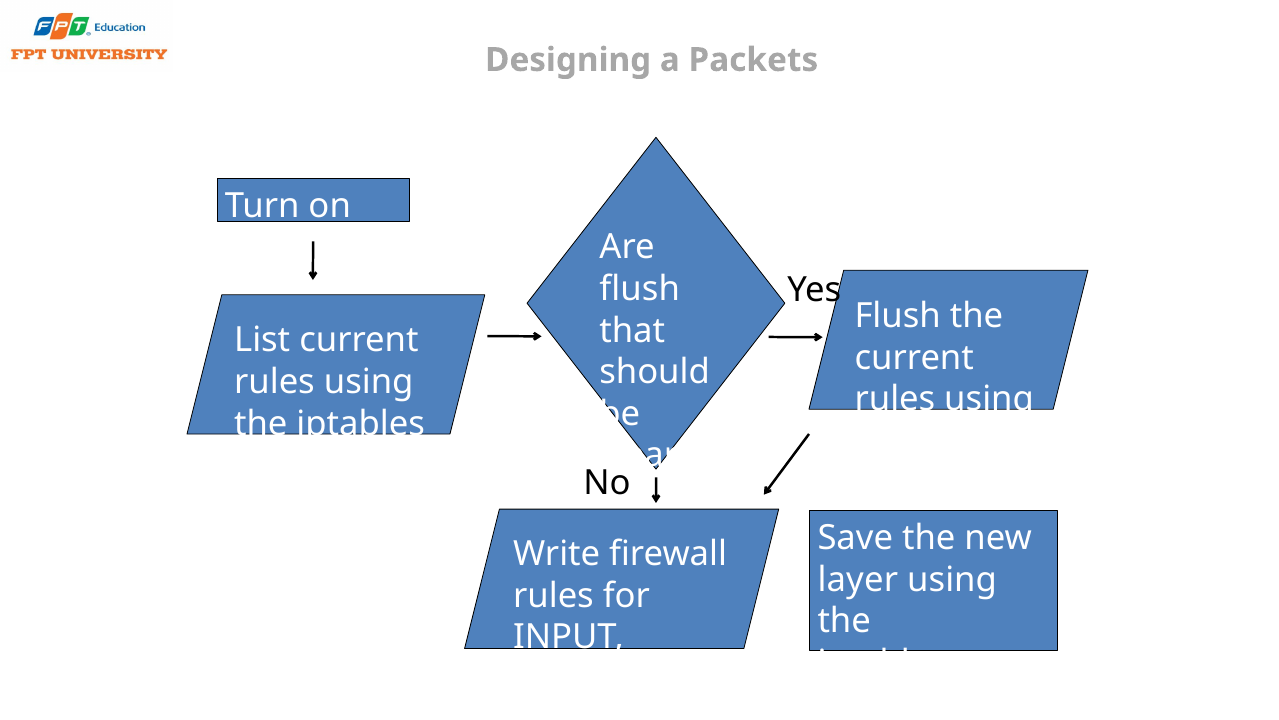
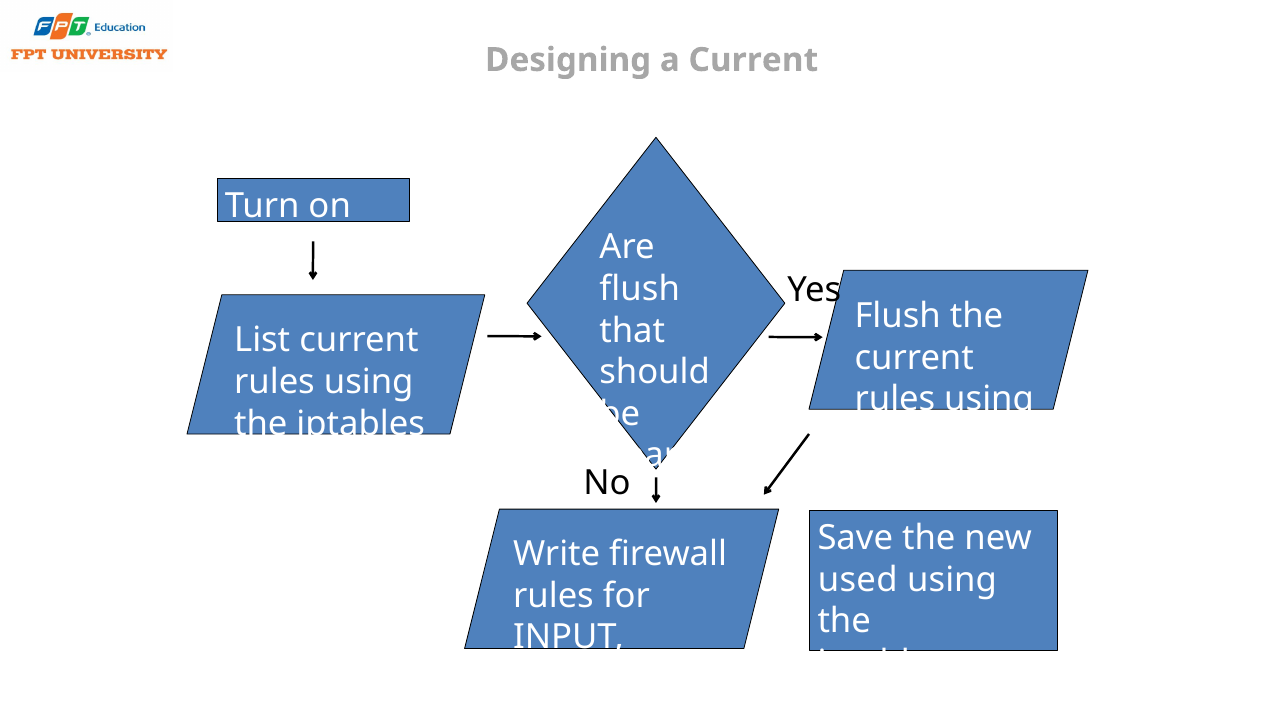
a Packets: Packets -> Current (753, 60)
layer: layer -> used (858, 579)
